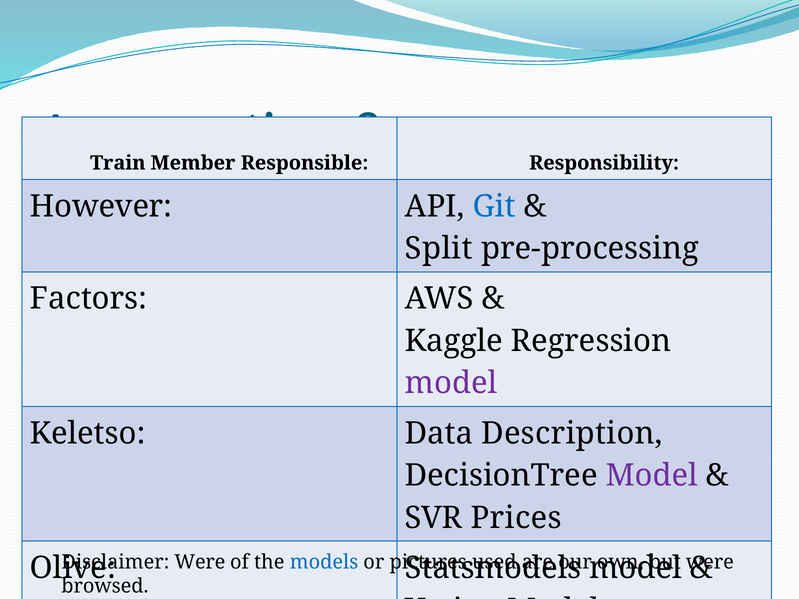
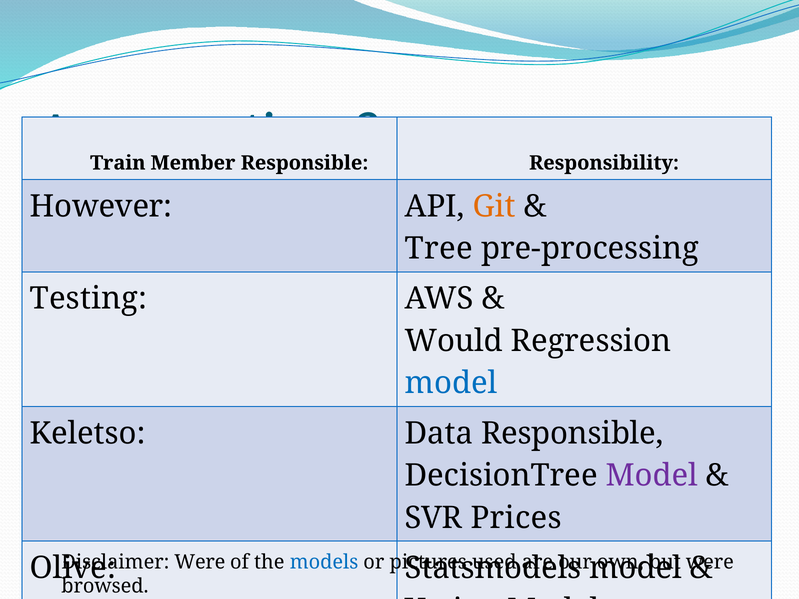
Git colour: blue -> orange (494, 206)
Split: Split -> Tree (439, 249)
Factors: Factors -> Testing (89, 299)
Kaggle: Kaggle -> Would (454, 341)
model colour: purple -> blue (451, 383)
Data Description: Description -> Responsible (572, 434)
